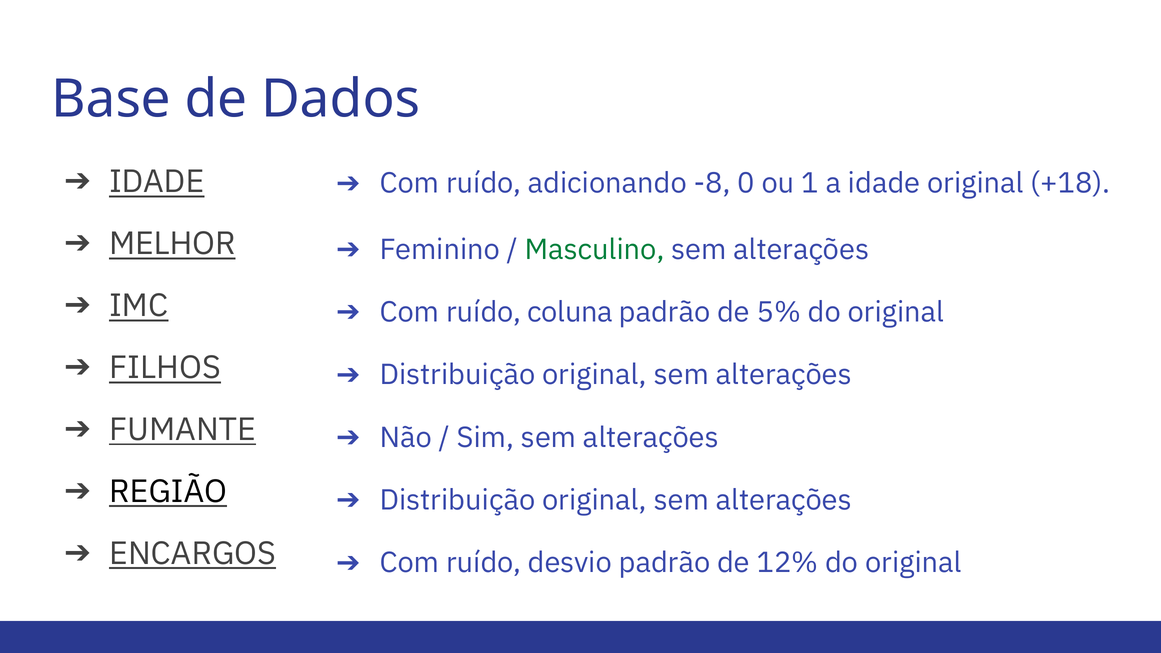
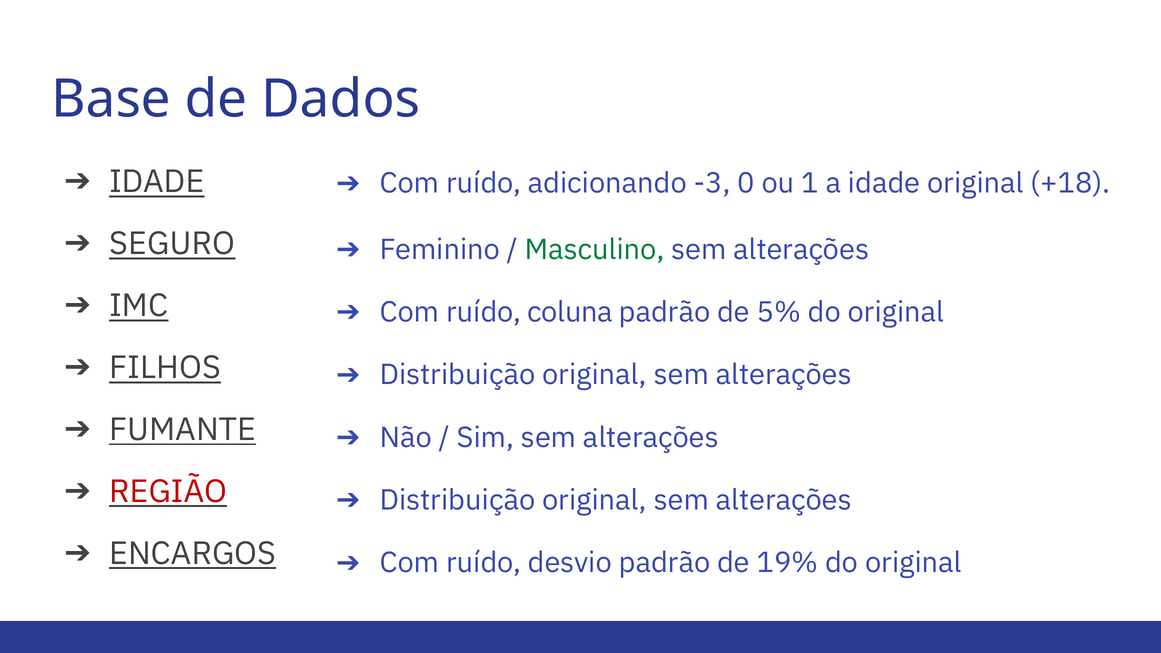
-8: -8 -> -3 (712, 183)
MELHOR: MELHOR -> SEGURO (172, 244)
REGIÃO colour: black -> red (168, 492)
12%: 12% -> 19% (788, 563)
